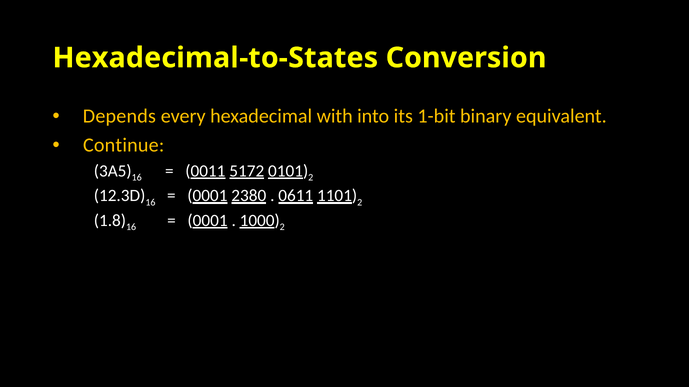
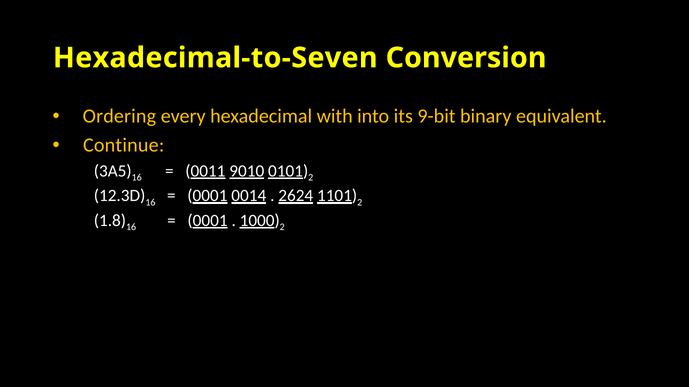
Hexadecimal-to-States: Hexadecimal-to-States -> Hexadecimal-to-Seven (215, 58)
Depends: Depends -> Ordering (119, 116)
1-bit: 1-bit -> 9-bit (436, 116)
5172: 5172 -> 9010 (247, 171)
2380: 2380 -> 0014 (249, 196)
0611: 0611 -> 2624 (296, 196)
